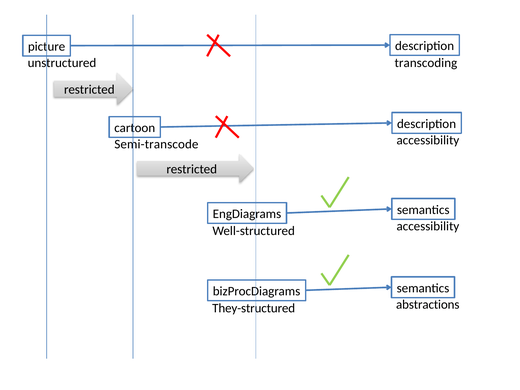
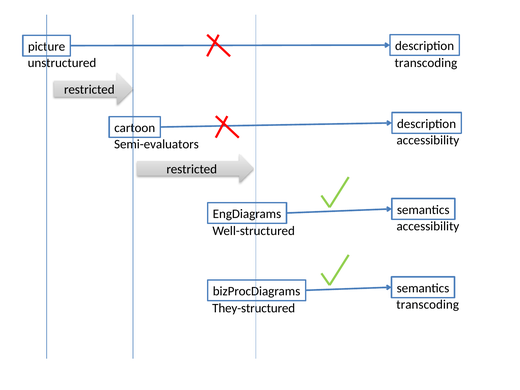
Semi-transcode: Semi-transcode -> Semi-evaluators (156, 144)
abstractions: abstractions -> transcoding (428, 305)
